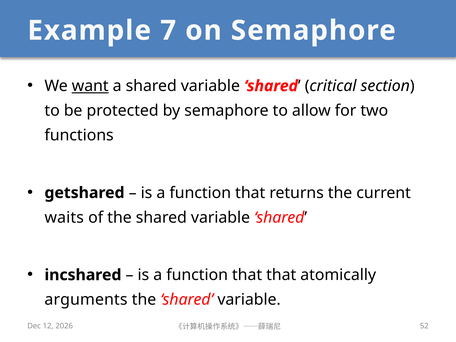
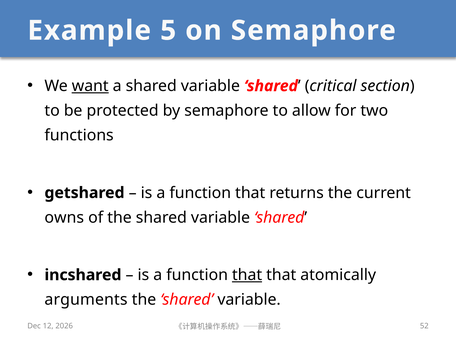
7: 7 -> 5 (168, 31)
waits: waits -> owns (64, 217)
that underline: none -> present (247, 275)
